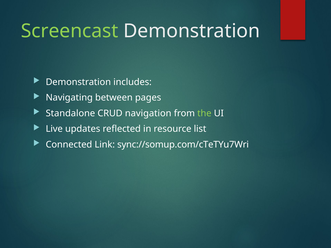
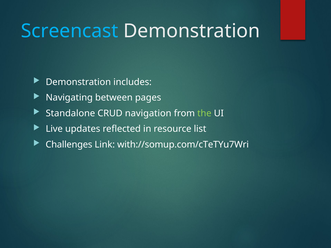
Screencast colour: light green -> light blue (70, 31)
Connected: Connected -> Challenges (69, 145)
sync://somup.com/cTeTYu7Wri: sync://somup.com/cTeTYu7Wri -> with://somup.com/cTeTYu7Wri (183, 145)
